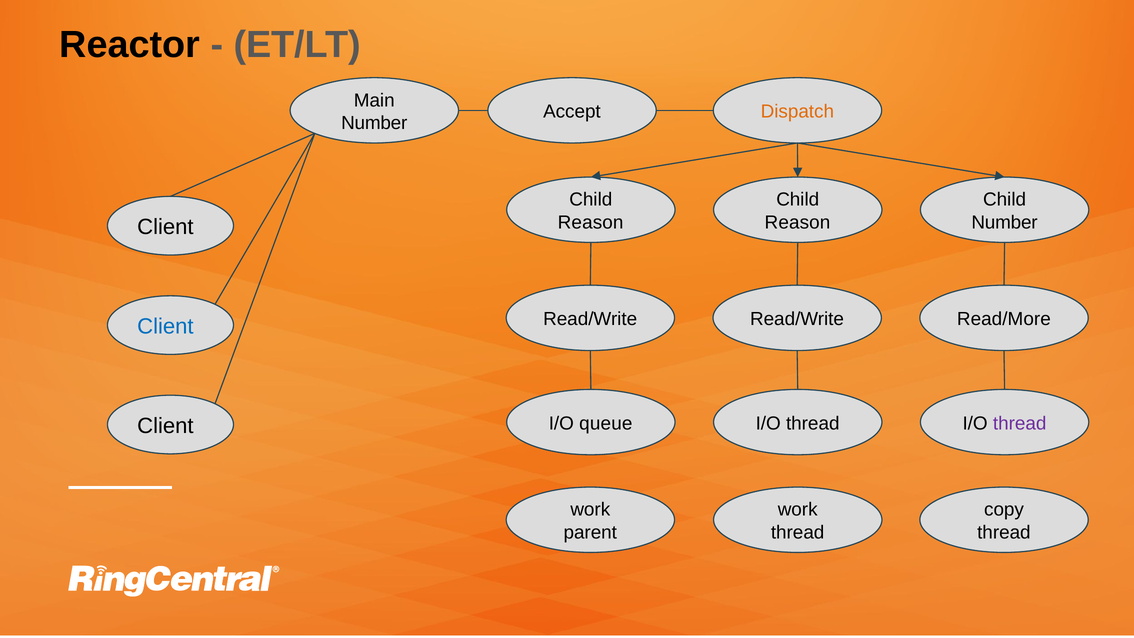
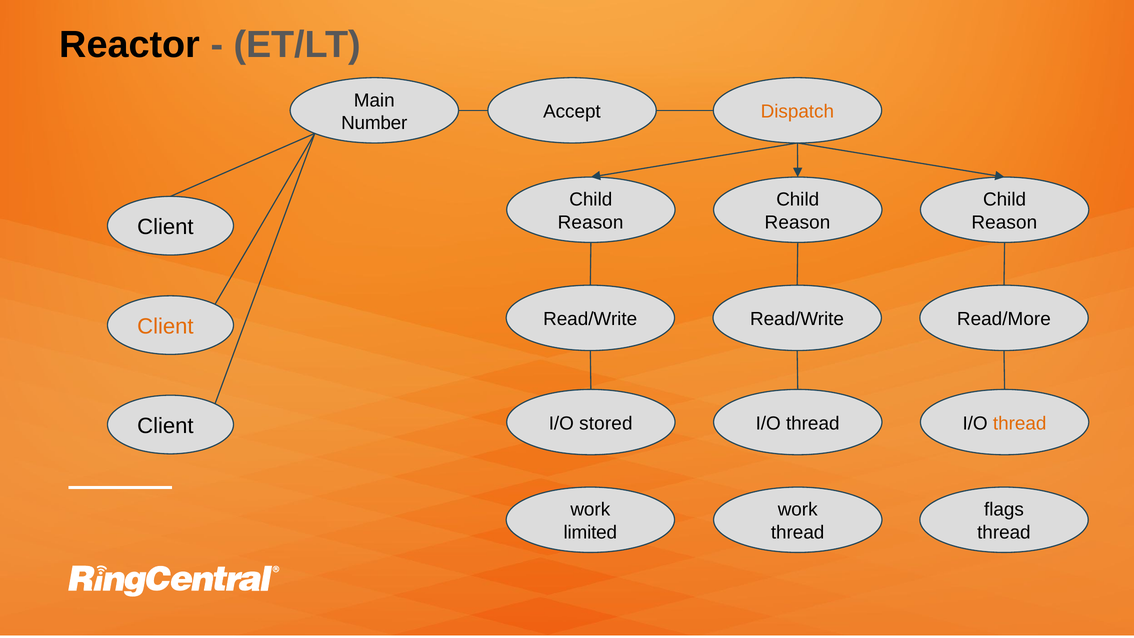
Number: Number -> Reason (1004, 222)
Client colour: blue -> orange (165, 327)
queue: queue -> stored (606, 423)
thread colour: purple -> orange (1020, 423)
copy: copy -> flags (1004, 510)
parent: parent -> limited (590, 532)
